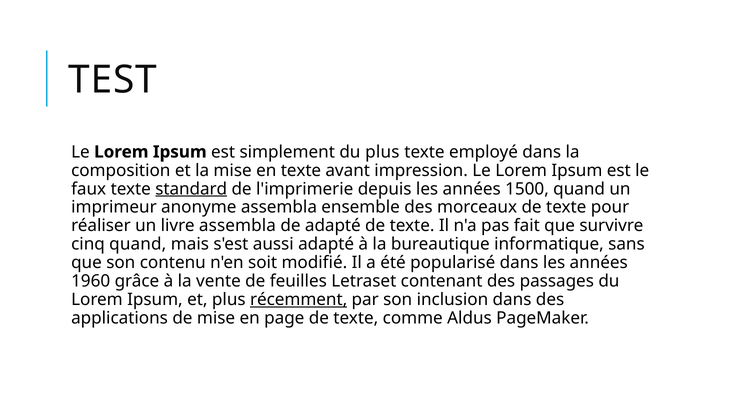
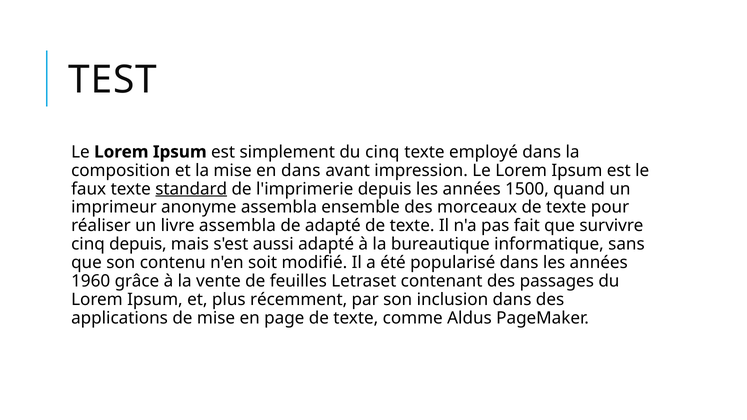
du plus: plus -> cinq (382, 152)
en texte: texte -> dans (301, 170)
cinq quand: quand -> depuis (138, 244)
récemment underline: present -> none (299, 300)
